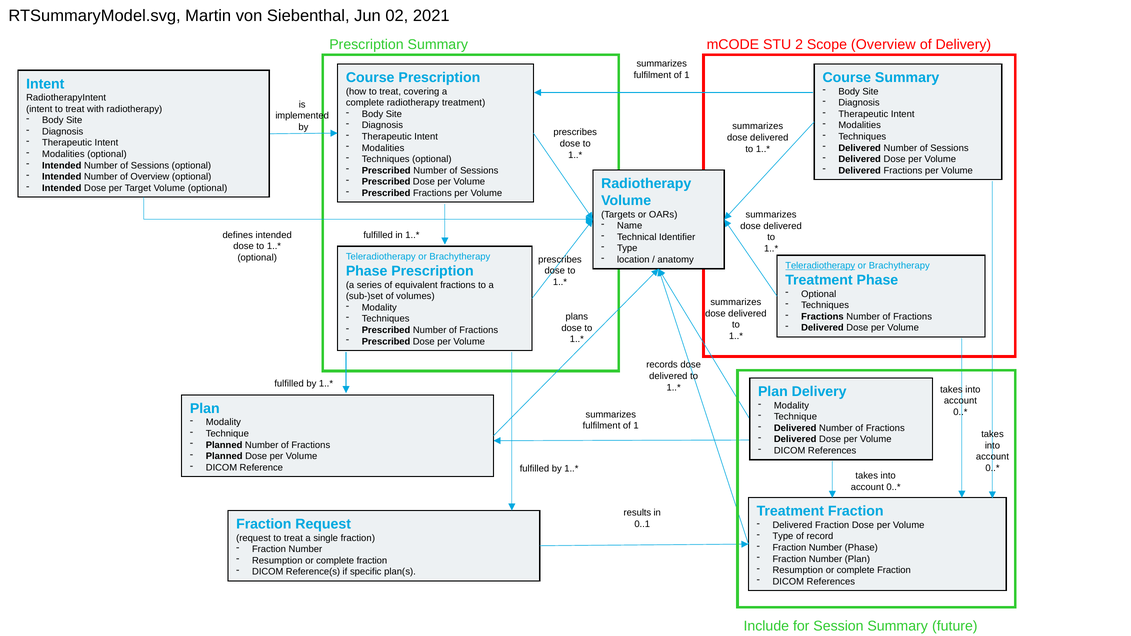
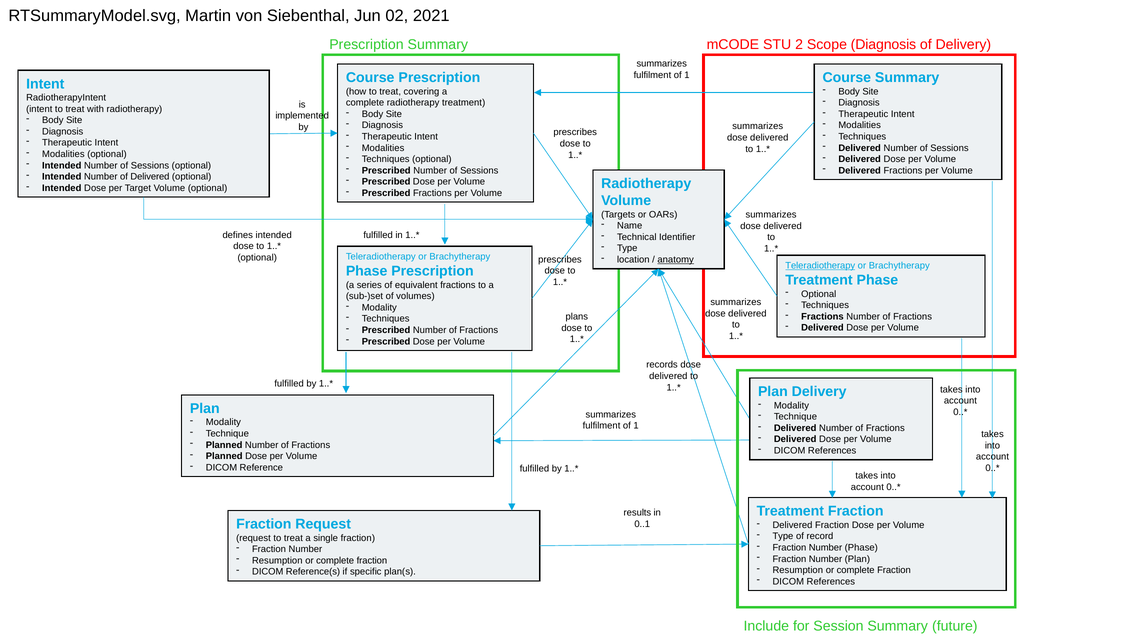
Scope Overview: Overview -> Diagnosis (883, 45)
of Overview: Overview -> Delivered (150, 177)
anatomy underline: none -> present (676, 260)
